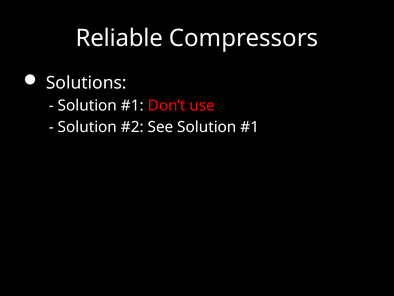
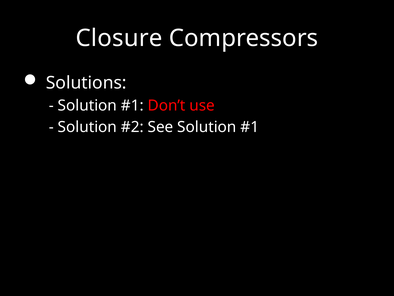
Reliable: Reliable -> Closure (119, 38)
